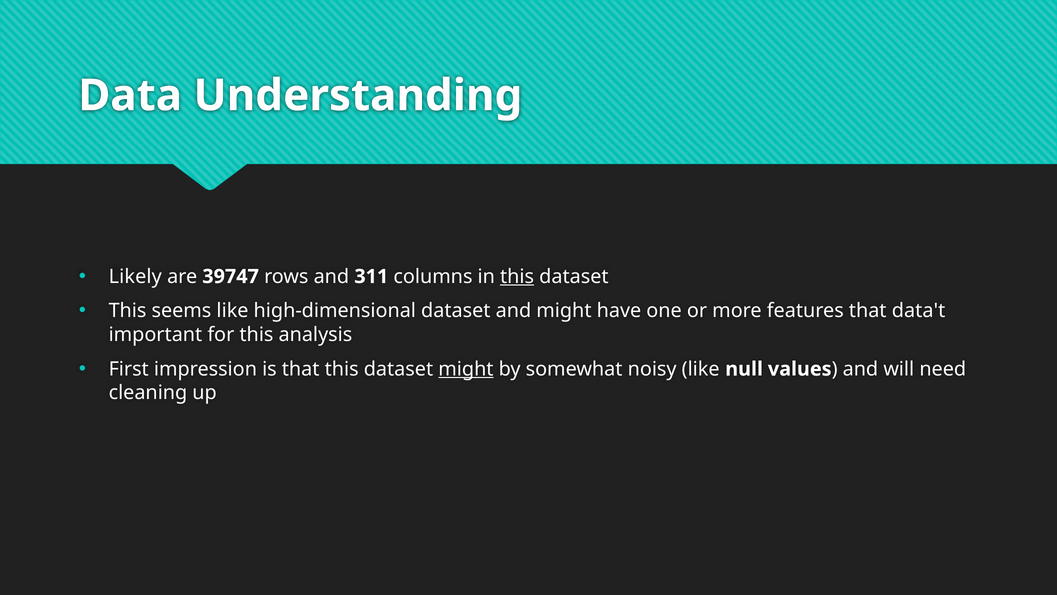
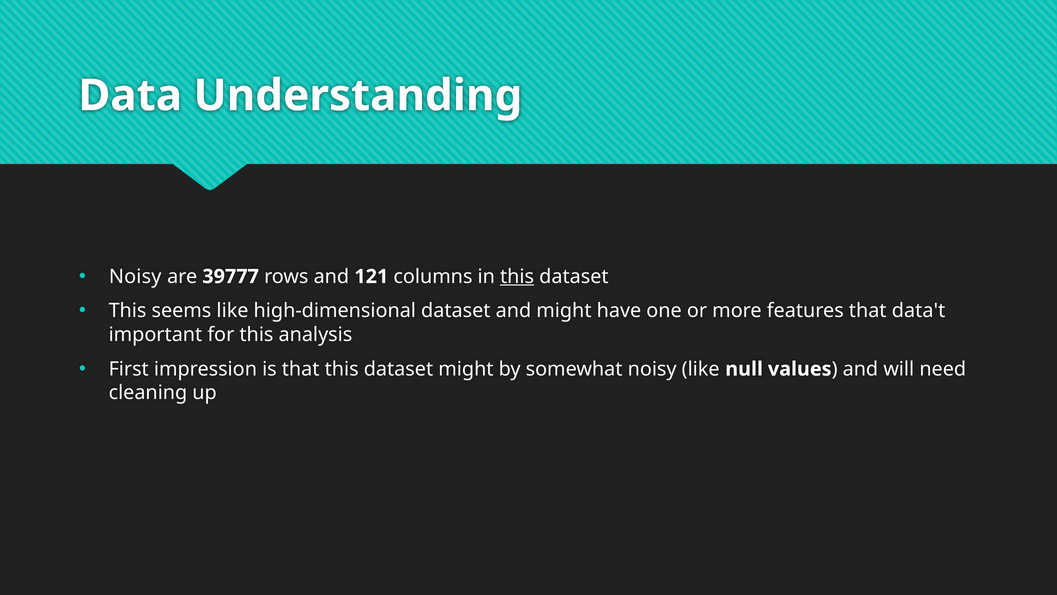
Likely: Likely -> Noisy (135, 276)
39747: 39747 -> 39777 (231, 276)
311: 311 -> 121 (371, 276)
might underline: present -> none (466, 369)
